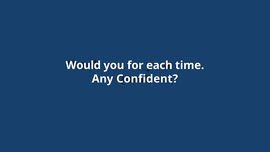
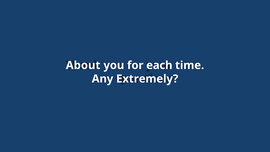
Would: Would -> About (83, 65)
Confident: Confident -> Extremely (147, 79)
